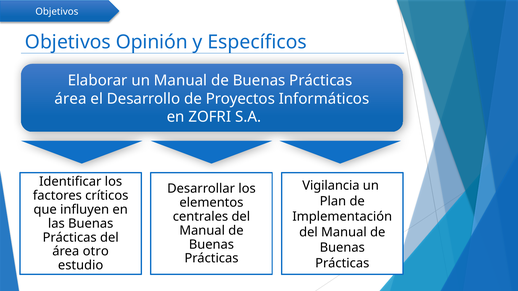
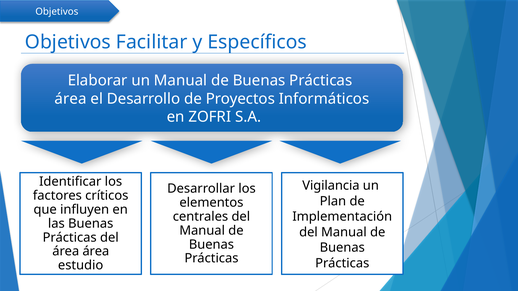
Opinión: Opinión -> Facilitar (152, 42)
área otro: otro -> área (96, 252)
